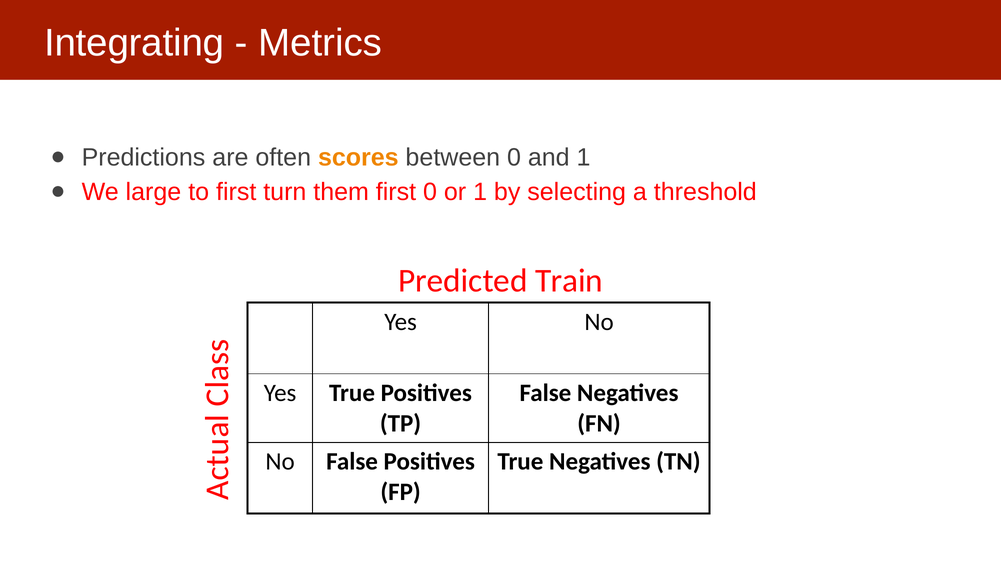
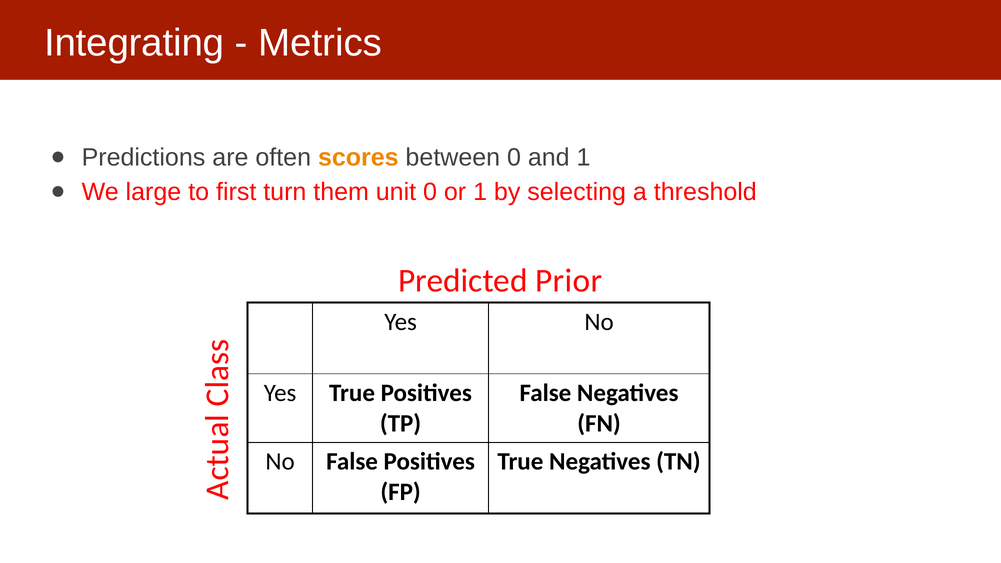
them first: first -> unit (396, 192)
Train: Train -> Prior (569, 281)
